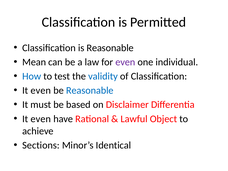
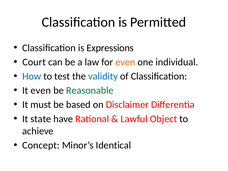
is Reasonable: Reasonable -> Expressions (110, 48)
Mean: Mean -> Court (34, 62)
even colour: purple -> orange (125, 62)
Reasonable colour: blue -> green (90, 90)
even: even -> state (41, 119)
Sections: Sections -> Concept (41, 145)
